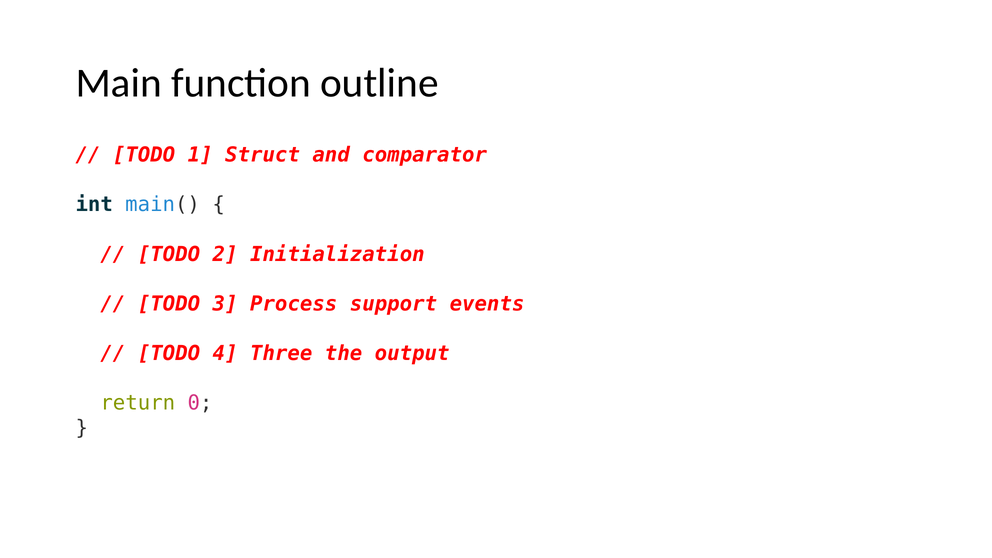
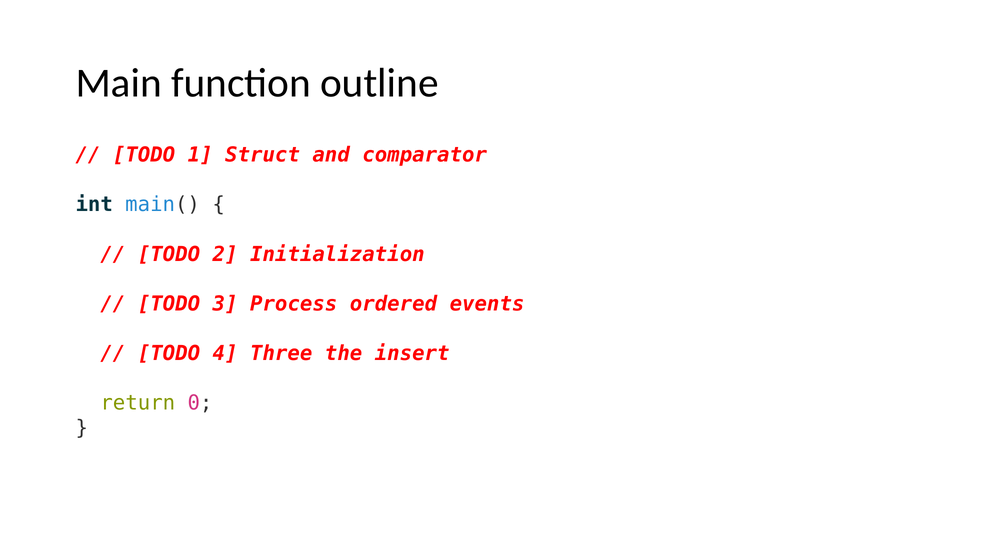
support: support -> ordered (393, 304)
output: output -> insert (412, 354)
